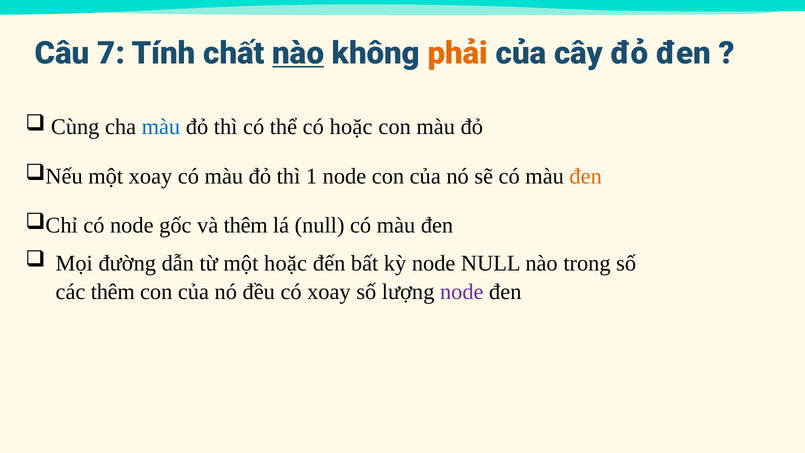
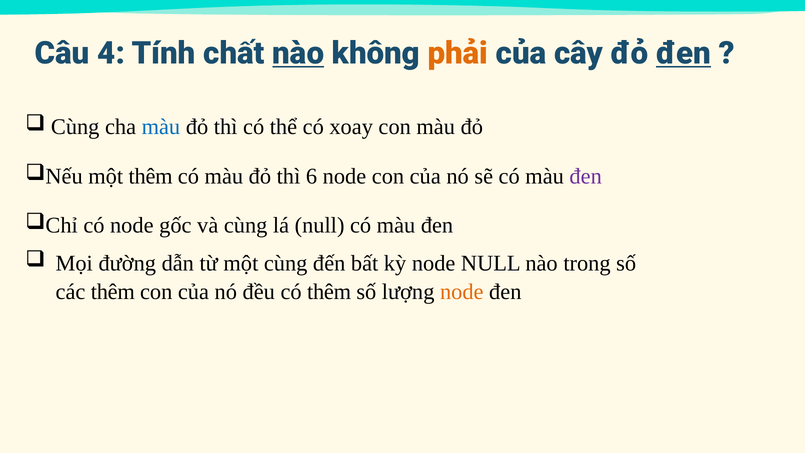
7: 7 -> 4 (111, 53)
đen underline: none -> present (684, 53)
có hoặc: hoặc -> xoay (351, 127)
một xoay: xoay -> thêm (151, 176)
1: 1 -> 6 (312, 176)
đen colour: orange -> purple (586, 176)
và thêm: thêm -> cùng (246, 225)
một hoặc: hoặc -> cùng (286, 263)
có xoay: xoay -> thêm (329, 292)
node colour: purple -> orange (462, 292)
